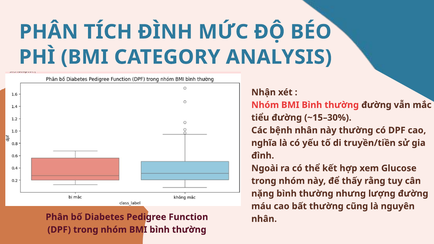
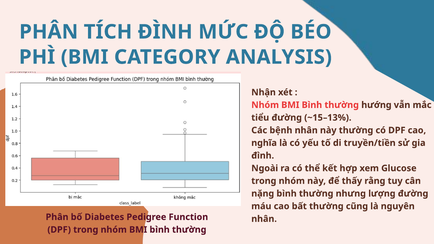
thường đường: đường -> hướng (376, 105)
~15–30%: ~15–30% -> ~15–13% (328, 118)
